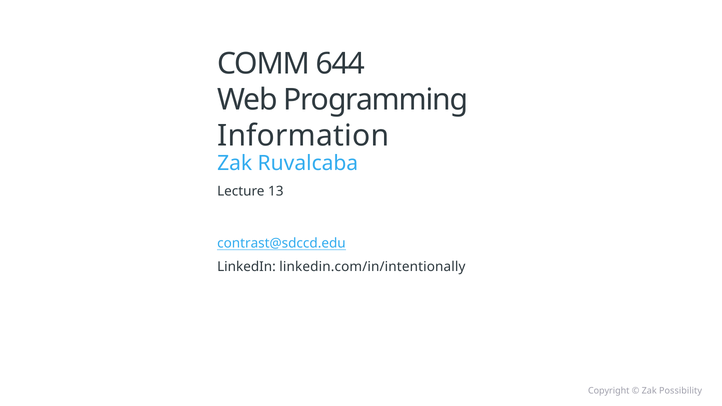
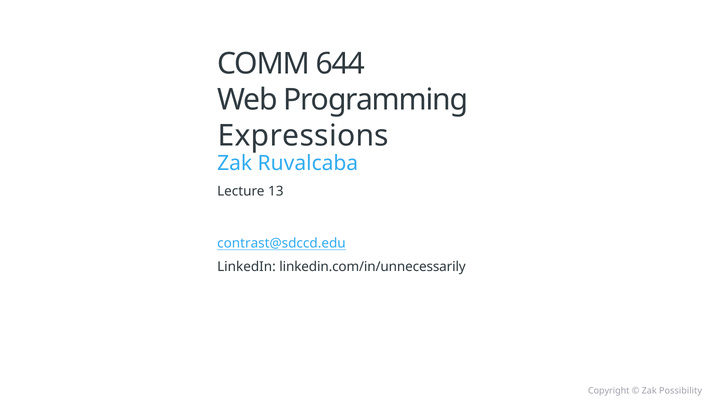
Information: Information -> Expressions (303, 136)
linkedin.com/in/intentionally: linkedin.com/in/intentionally -> linkedin.com/in/unnecessarily (373, 267)
